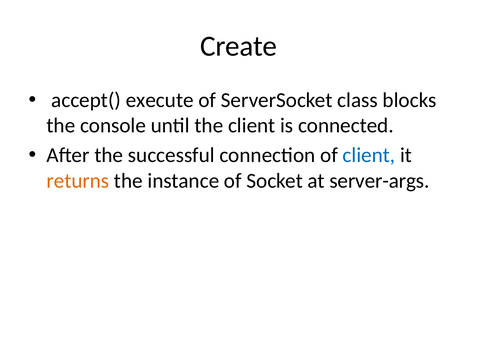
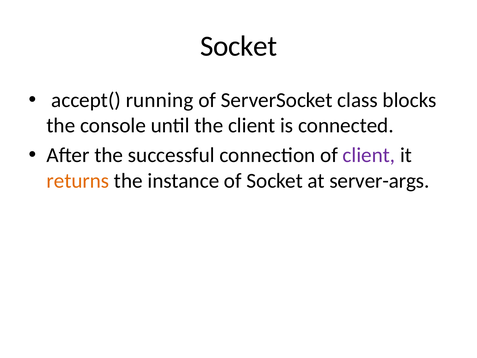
Create: Create -> Socket (239, 46)
execute: execute -> running (160, 100)
client colour: blue -> purple (369, 155)
